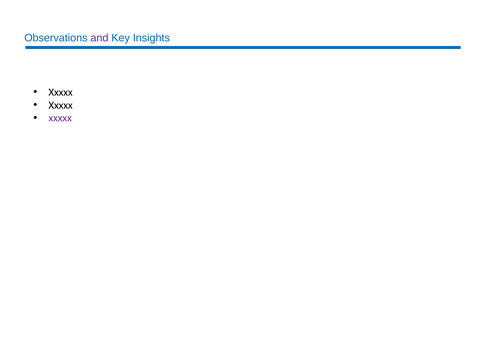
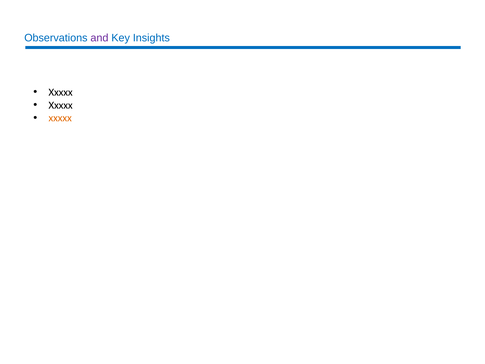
xxxxx colour: purple -> orange (60, 118)
